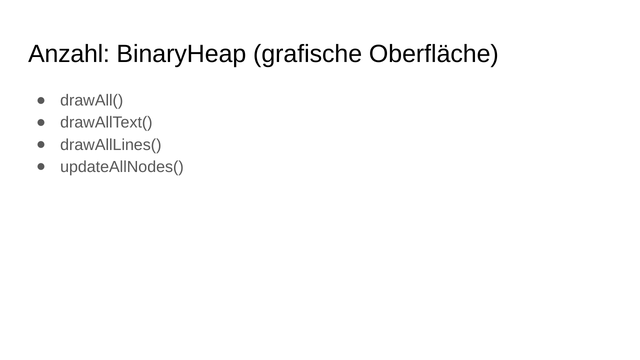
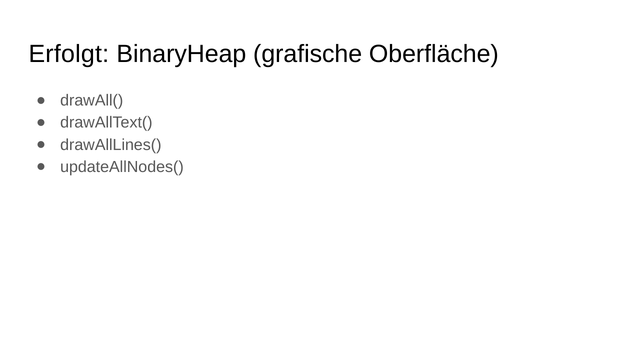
Anzahl: Anzahl -> Erfolgt (69, 54)
